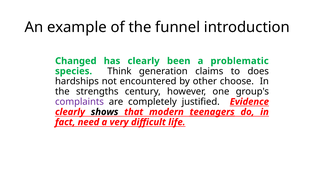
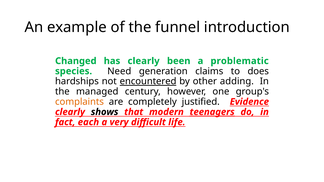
Think: Think -> Need (119, 71)
encountered underline: none -> present (148, 81)
choose: choose -> adding (237, 81)
strengths: strengths -> managed (97, 92)
complaints colour: purple -> orange (79, 102)
need: need -> each (88, 122)
